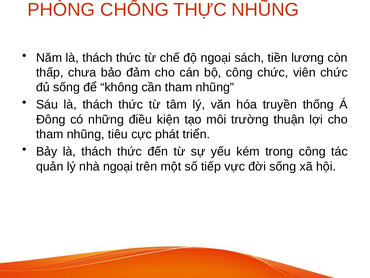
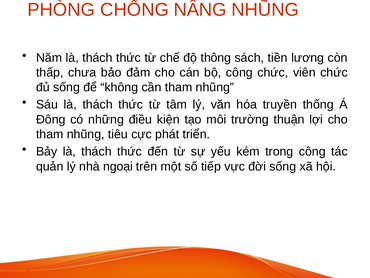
THỰC: THỰC -> NÂNG (200, 10)
độ ngoại: ngoại -> thông (216, 58)
